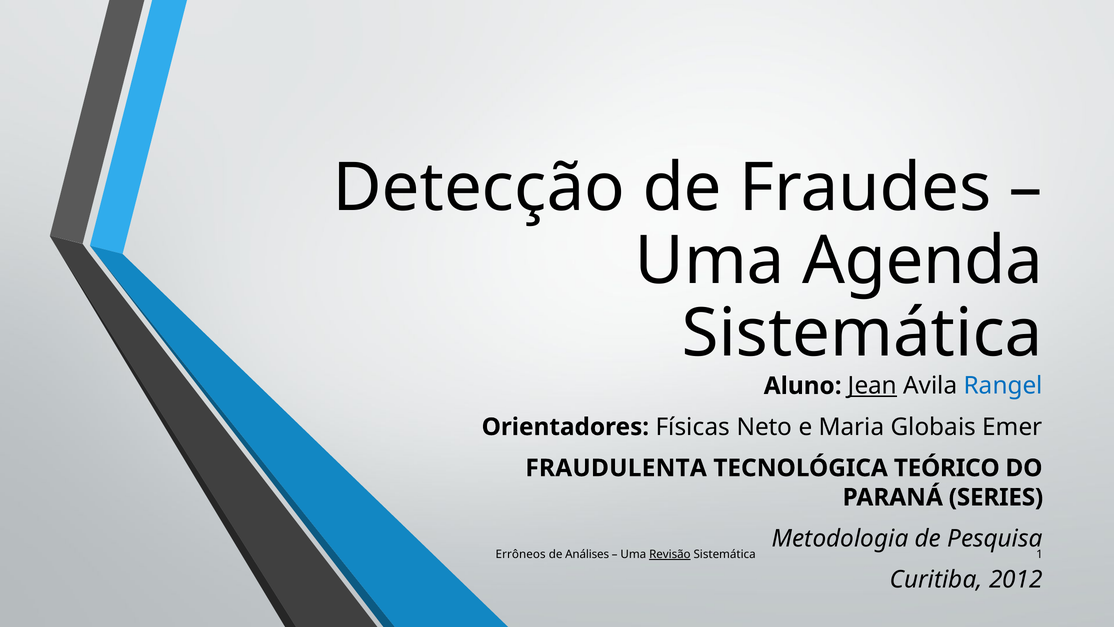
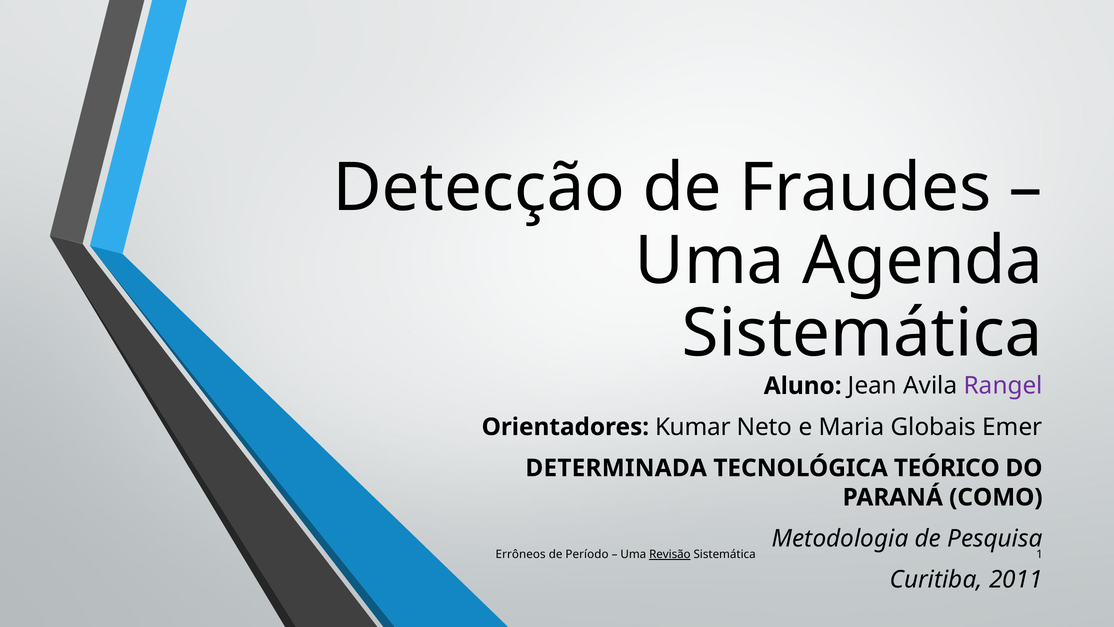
Jean underline: present -> none (872, 386)
Rangel colour: blue -> purple (1003, 386)
Físicas: Físicas -> Kumar (693, 427)
FRAUDULENTA: FRAUDULENTA -> DETERMINADA (616, 468)
SERIES: SERIES -> COMO (996, 497)
Análises: Análises -> Período (587, 554)
2012: 2012 -> 2011 (1016, 579)
